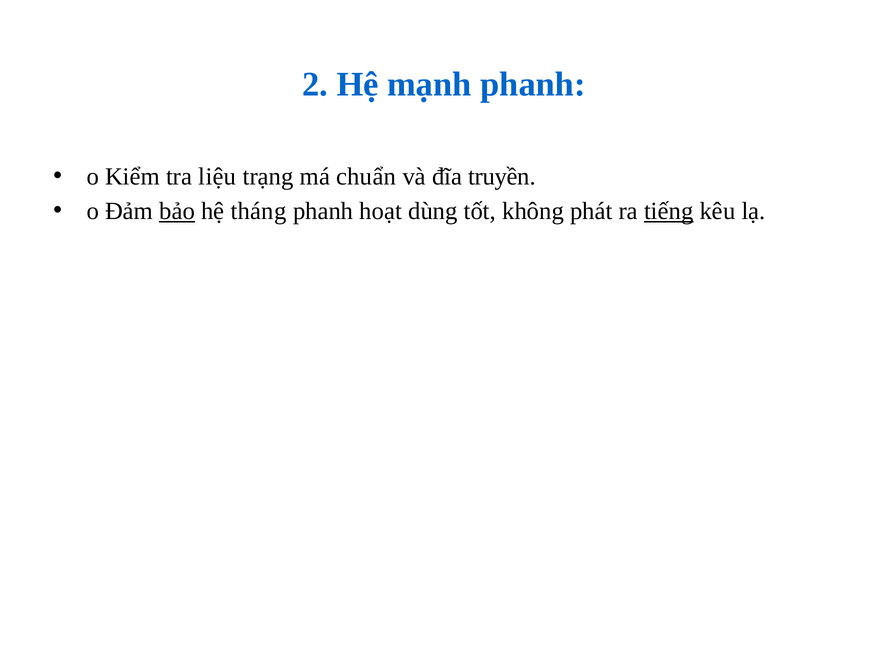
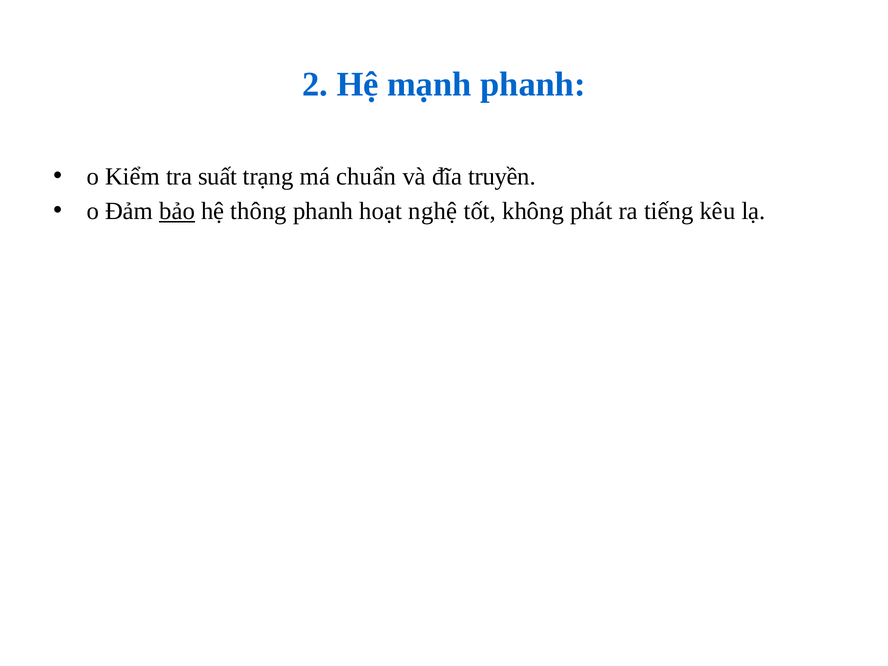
liệu: liệu -> suất (218, 176)
tháng: tháng -> thông (259, 211)
dùng: dùng -> nghệ (433, 211)
tiếng underline: present -> none (669, 211)
